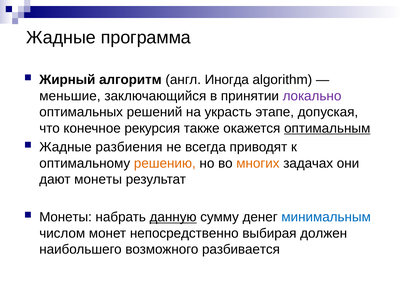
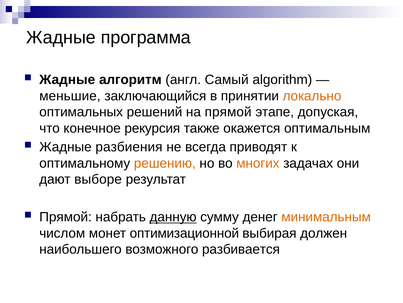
Жирный: Жирный -> Жадные (67, 80)
Иногда: Иногда -> Самый (227, 80)
локально colour: purple -> orange (312, 96)
на украсть: украсть -> прямой (228, 112)
оптимальным underline: present -> none (327, 128)
дают монеты: монеты -> выборе (98, 179)
Монеты: Монеты -> Прямой (66, 217)
минимальным colour: blue -> orange (326, 217)
непосредственно: непосредственно -> оптимизационной (184, 233)
